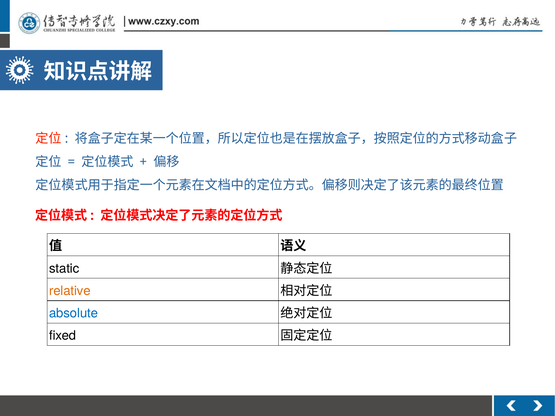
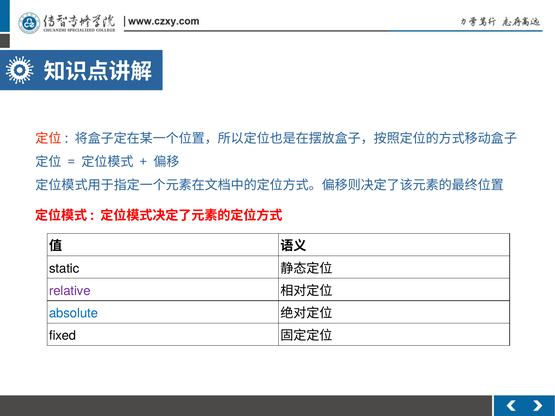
relative colour: orange -> purple (70, 291)
